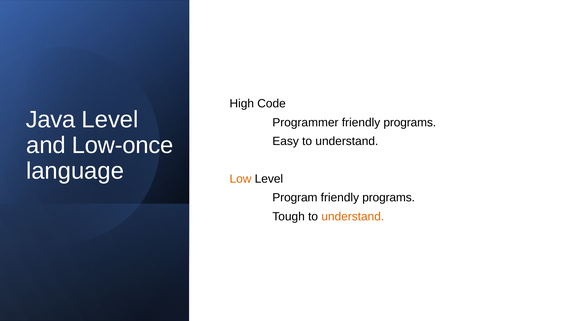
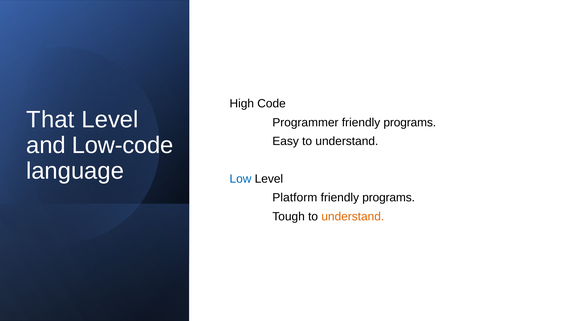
Java: Java -> That (50, 120)
Low-once: Low-once -> Low-code (123, 145)
Low colour: orange -> blue (240, 179)
Program: Program -> Platform (295, 198)
